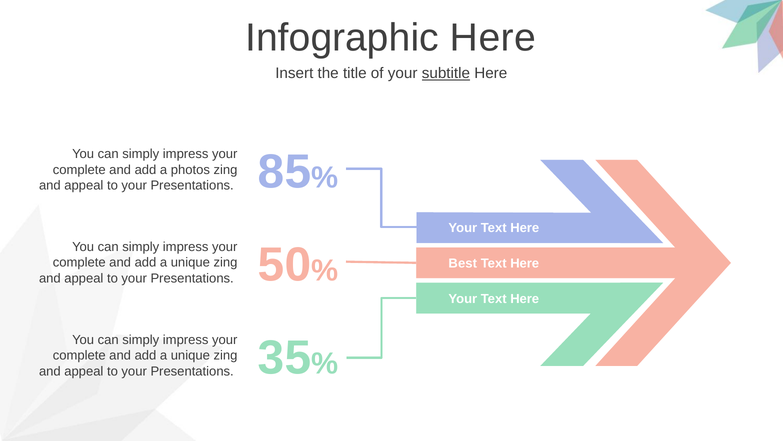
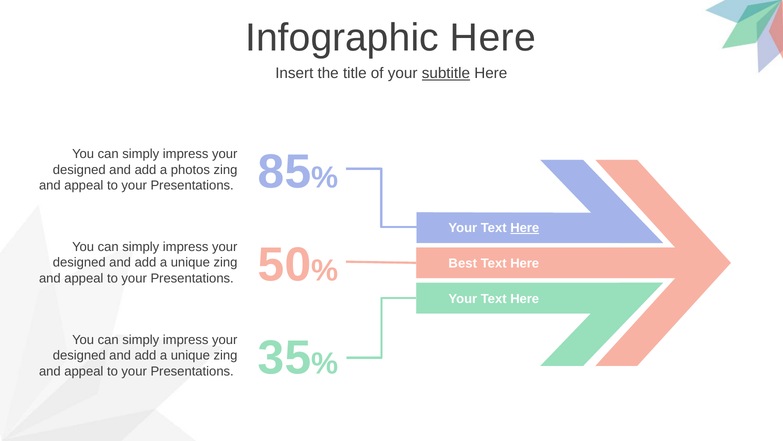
complete: complete -> designed (79, 170)
Here underline: none -> present (525, 228)
complete: complete -> designed (79, 262)
complete: complete -> designed (79, 355)
